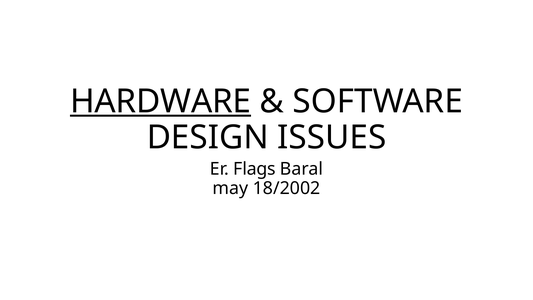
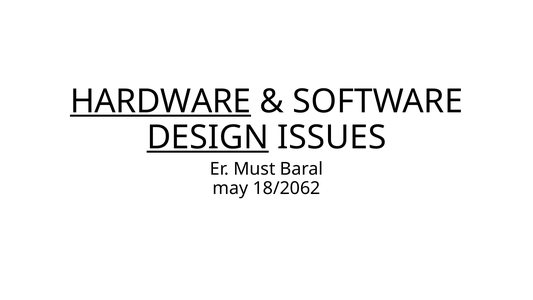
DESIGN underline: none -> present (208, 137)
Flags: Flags -> Must (255, 169)
18/2002: 18/2002 -> 18/2062 (287, 188)
